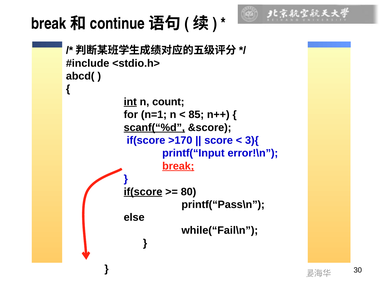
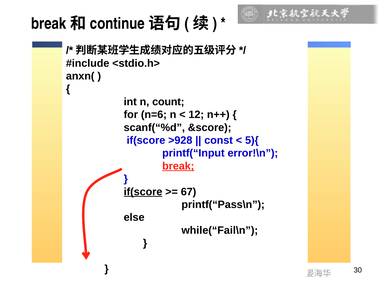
abcd(: abcd( -> anxn( (80, 76)
int underline: present -> none (130, 102)
n=1: n=1 -> n=6 (154, 115)
85: 85 -> 12 (196, 115)
scanf(“%d underline: present -> none (154, 127)
>170: >170 -> >928 (180, 140)
score: score -> const (219, 140)
3){: 3){ -> 5){ (252, 140)
80: 80 -> 67 (189, 192)
